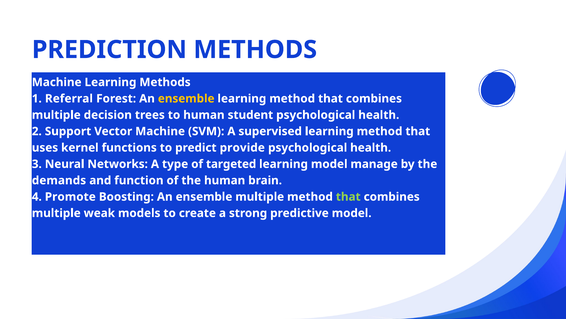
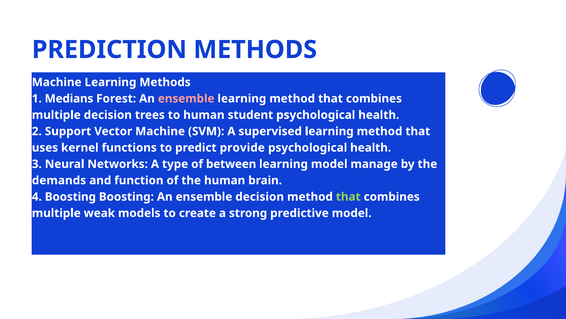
Referral: Referral -> Medians (69, 98)
ensemble colour: yellow -> pink (186, 98)
targeted: targeted -> between (231, 164)
4 Promote: Promote -> Boosting (70, 196)
ensemble multiple: multiple -> decision (260, 196)
